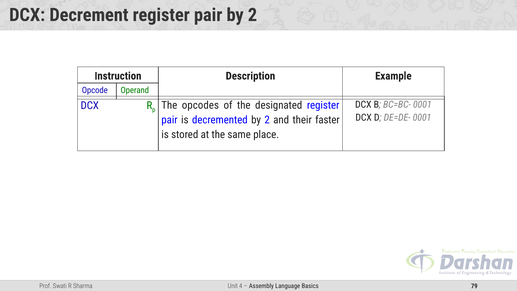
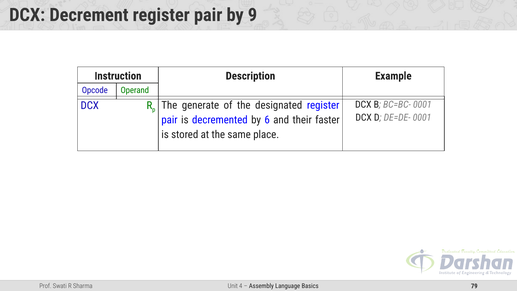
pair by 2: 2 -> 9 (252, 15)
opcodes: opcodes -> generate (200, 105)
decremented by 2: 2 -> 6 (267, 120)
